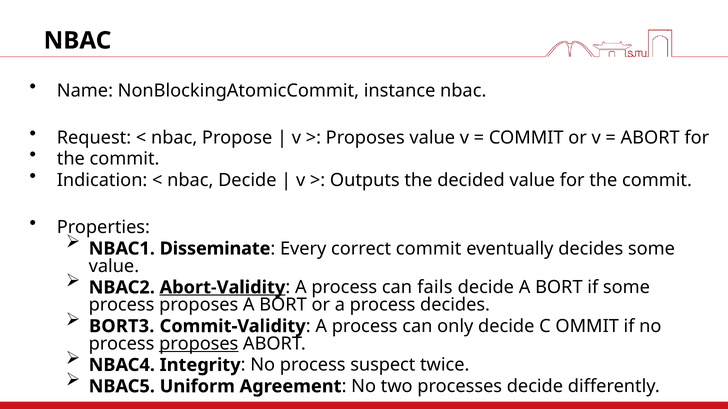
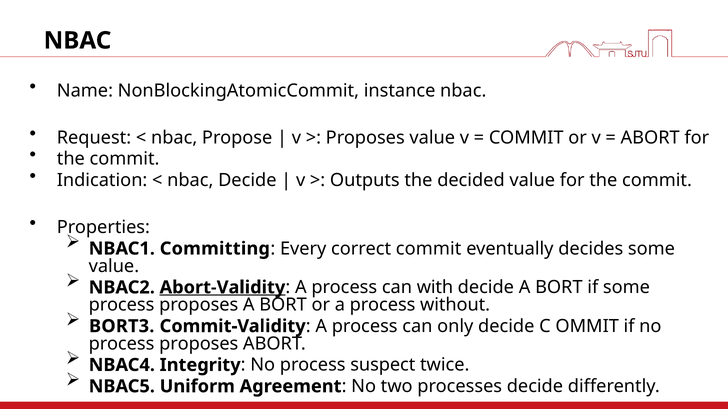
Disseminate: Disseminate -> Committing (215, 249)
fails: fails -> with (435, 288)
process decides: decides -> without (455, 305)
proposes underline: present -> none (199, 344)
